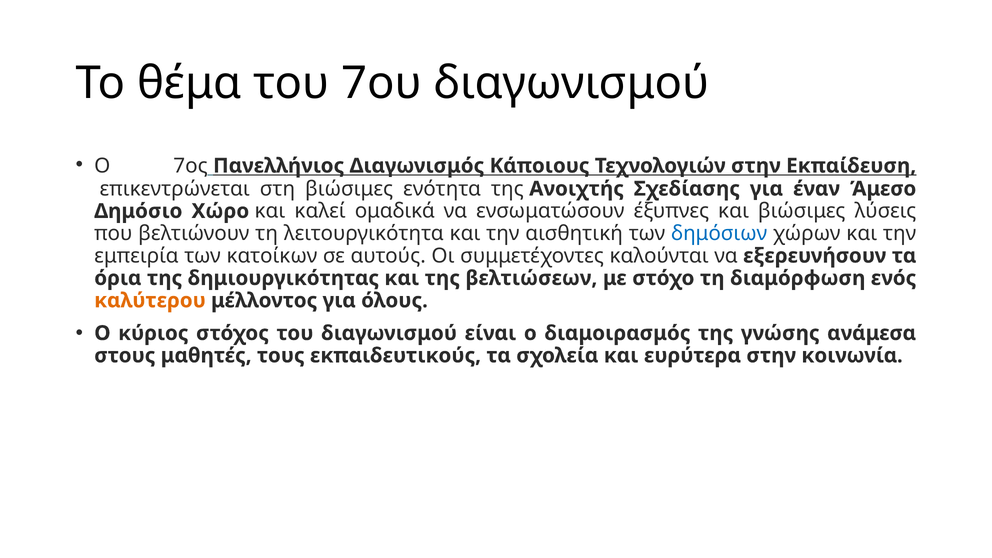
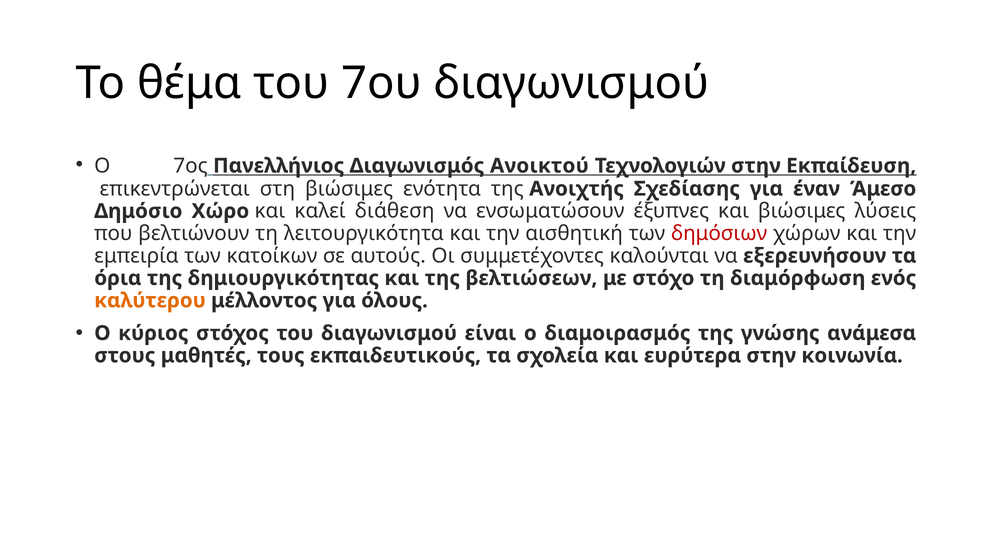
Κάποιους: Κάποιους -> Ανοικτού (539, 166)
ομαδικά: ομαδικά -> διάθεση (395, 211)
δημόσιων colour: blue -> red (719, 233)
